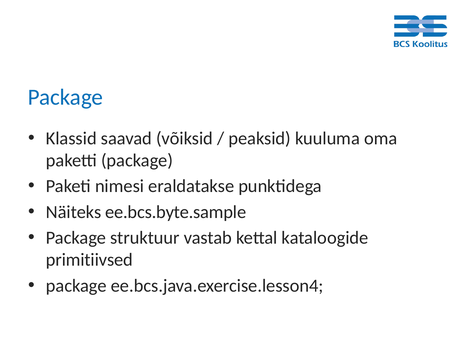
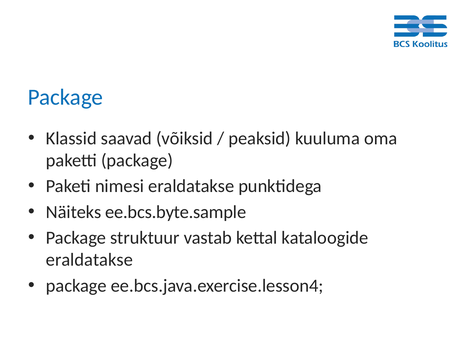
primitiivsed: primitiivsed -> eraldatakse (89, 260)
